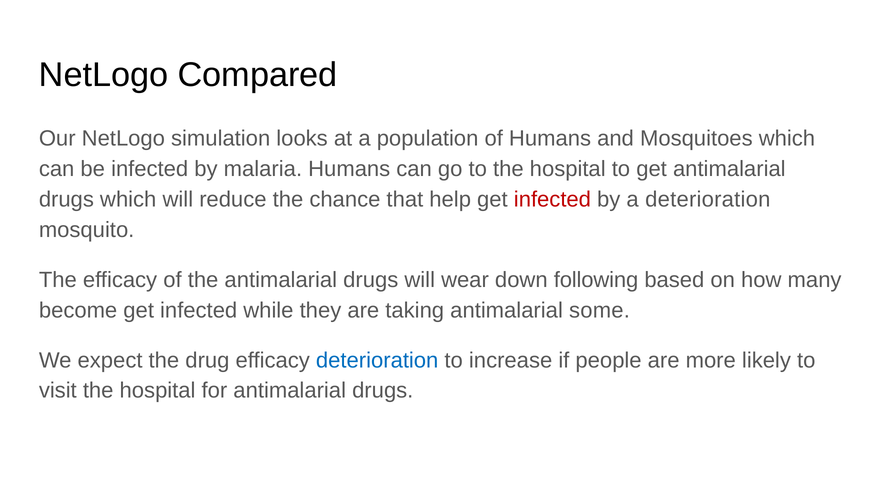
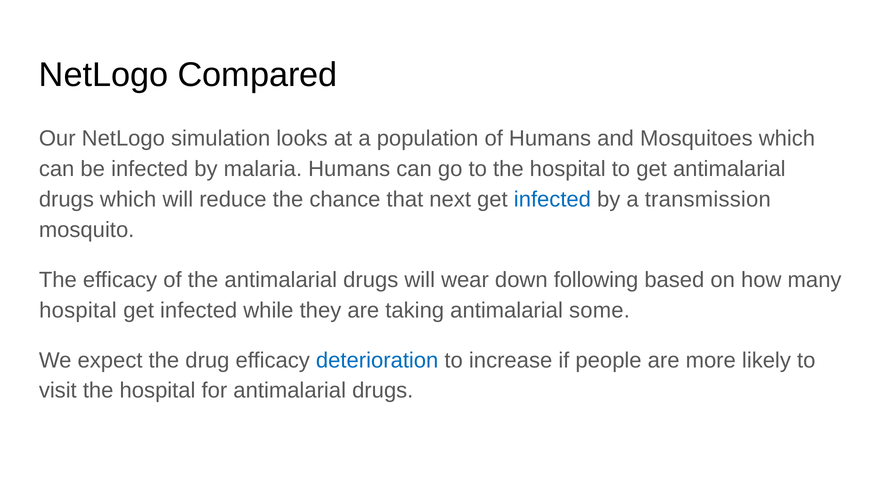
help: help -> next (450, 200)
infected colour: red -> blue (552, 200)
a deterioration: deterioration -> transmission (708, 200)
become: become -> hospital (78, 310)
